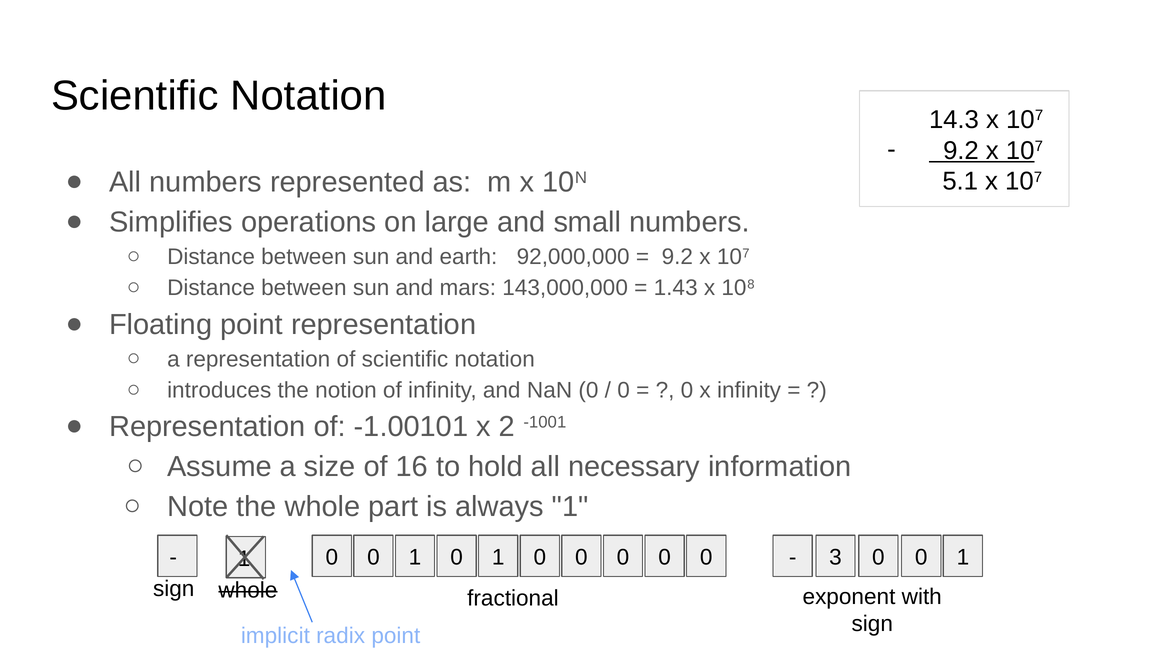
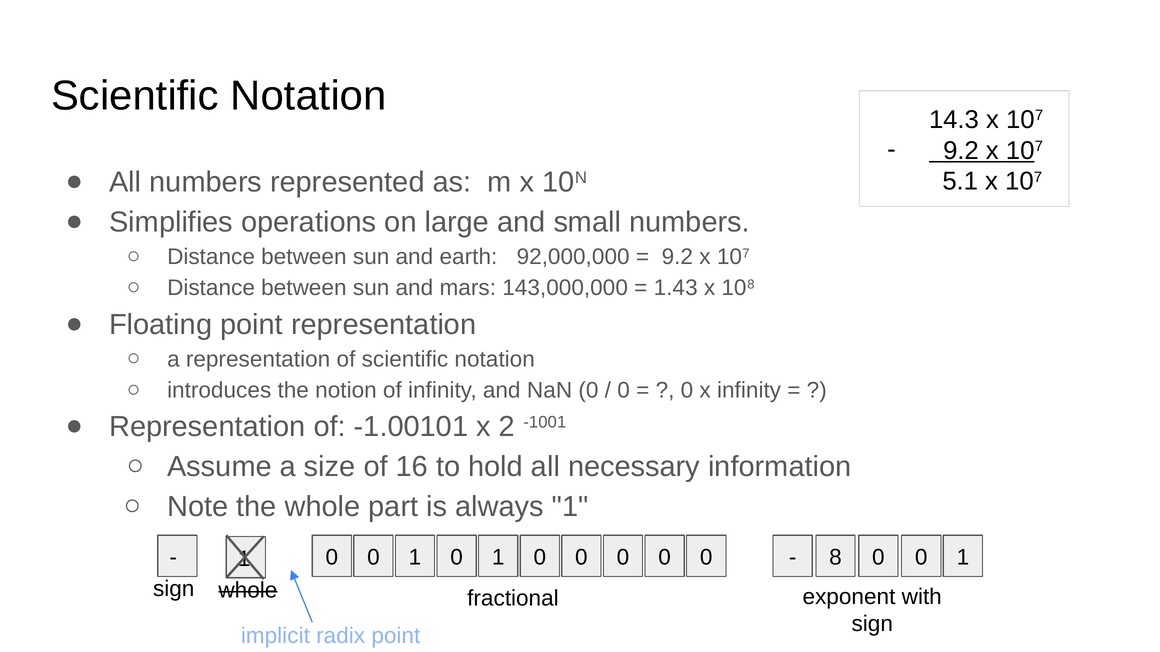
3: 3 -> 8 (835, 558)
